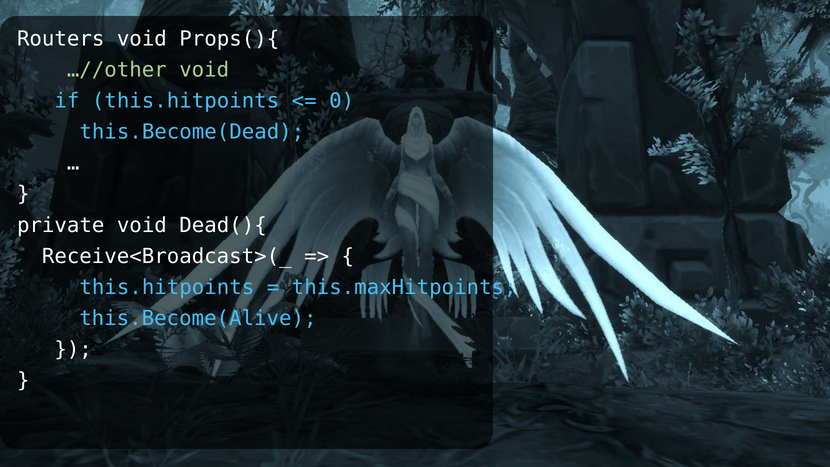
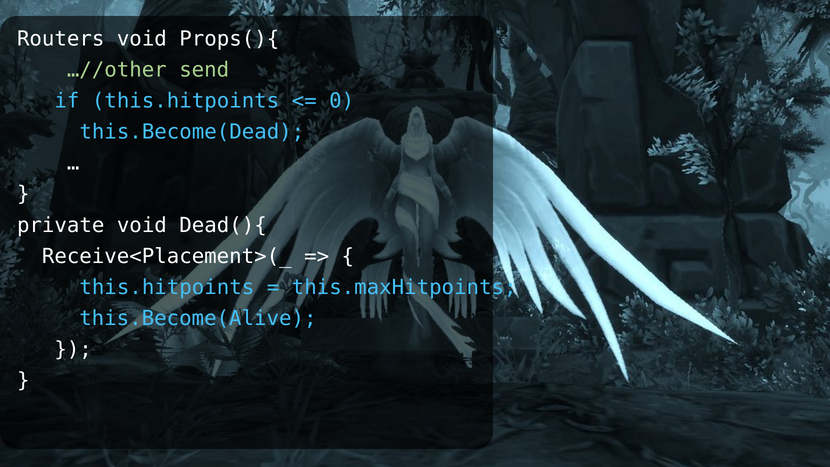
…//other void: void -> send (204, 70)
Receive<Broadcast>(_: Receive<Broadcast>(_ -> Receive<Placement>(_ (167, 256)
